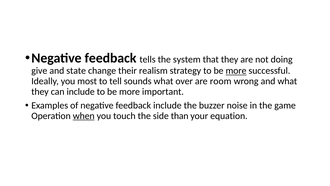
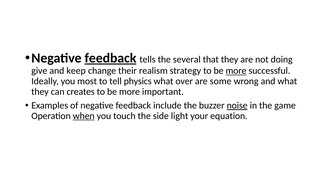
feedback underline: none -> present (111, 58)
system: system -> several (187, 59)
state: state -> keep (76, 71)
sounds: sounds -> physics (138, 81)
room: room -> some (221, 81)
can include: include -> creates (81, 91)
noise underline: none -> present (237, 105)
than: than -> light (180, 116)
